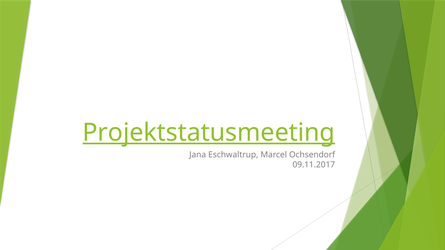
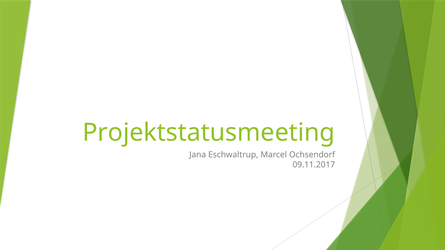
Projektstatusmeeting underline: present -> none (209, 133)
